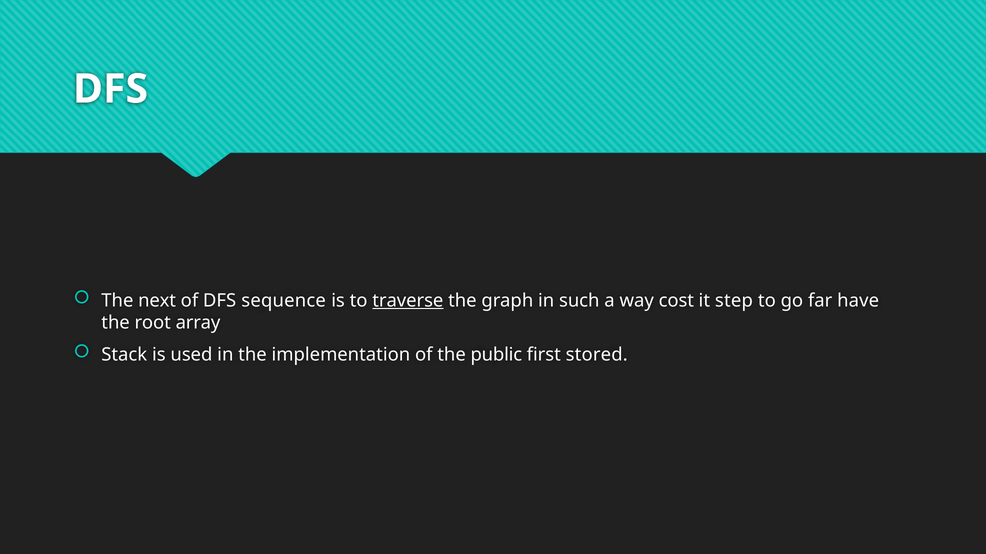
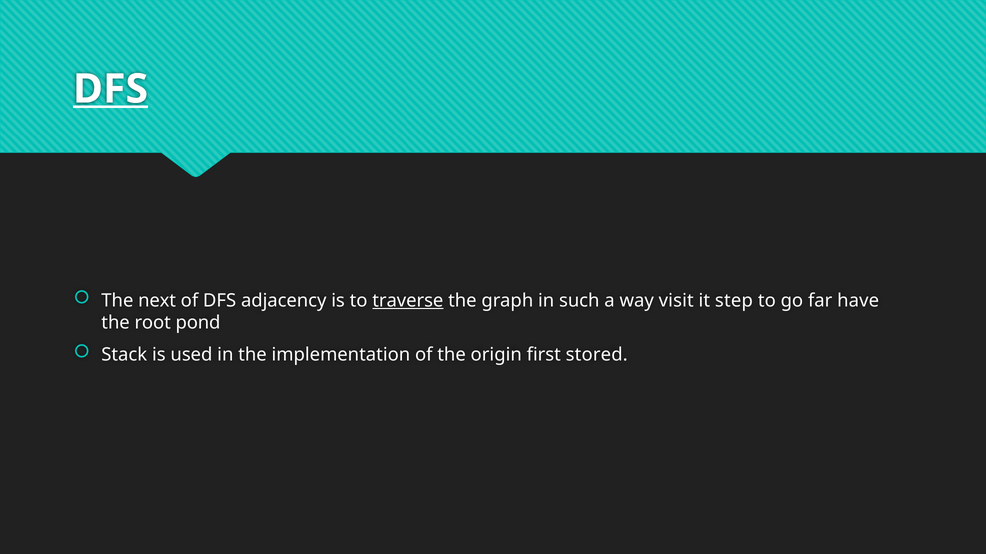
DFS underline: none -> present (110, 89)
sequence: sequence -> adjacency (284, 301)
cost: cost -> visit (676, 301)
array: array -> pond (198, 323)
public: public -> origin (496, 355)
